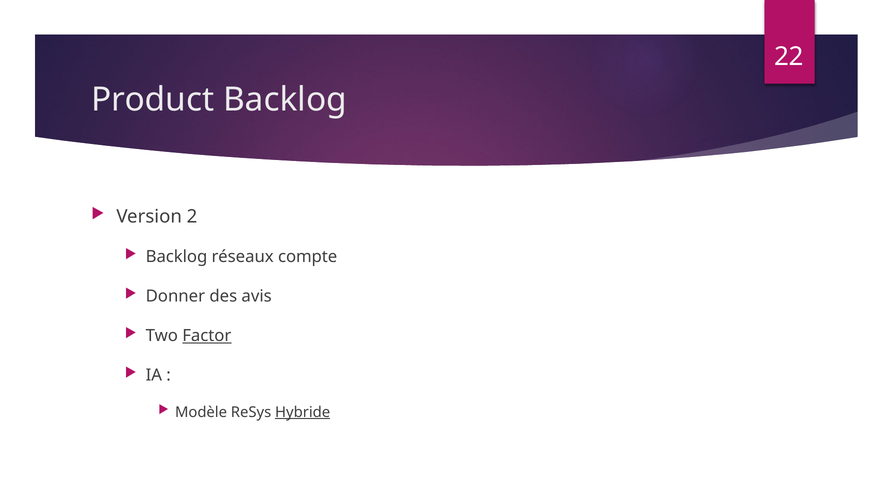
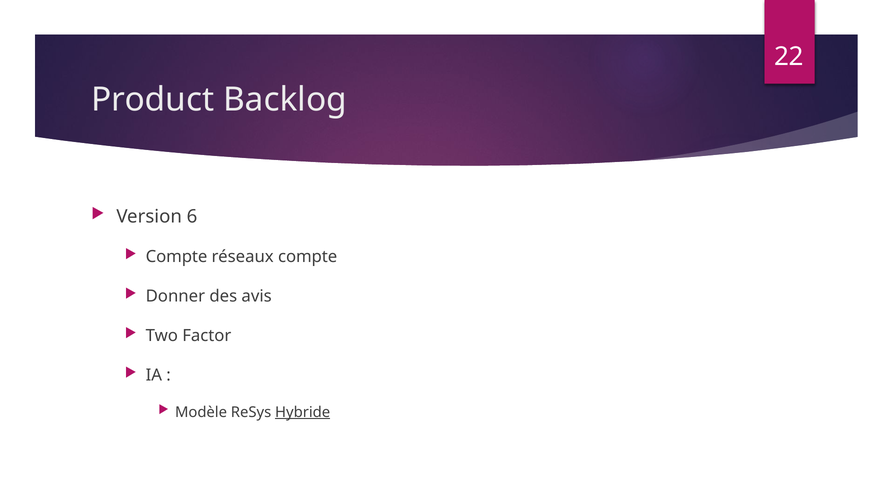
2: 2 -> 6 (192, 217)
Backlog: Backlog -> Compte (177, 257)
Factor underline: present -> none (207, 336)
